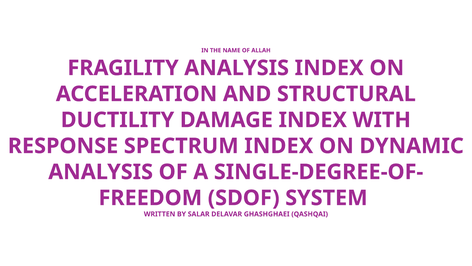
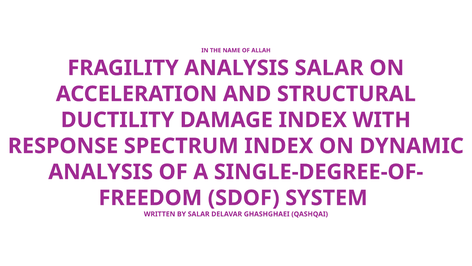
ANALYSIS INDEX: INDEX -> SALAR (329, 68)
